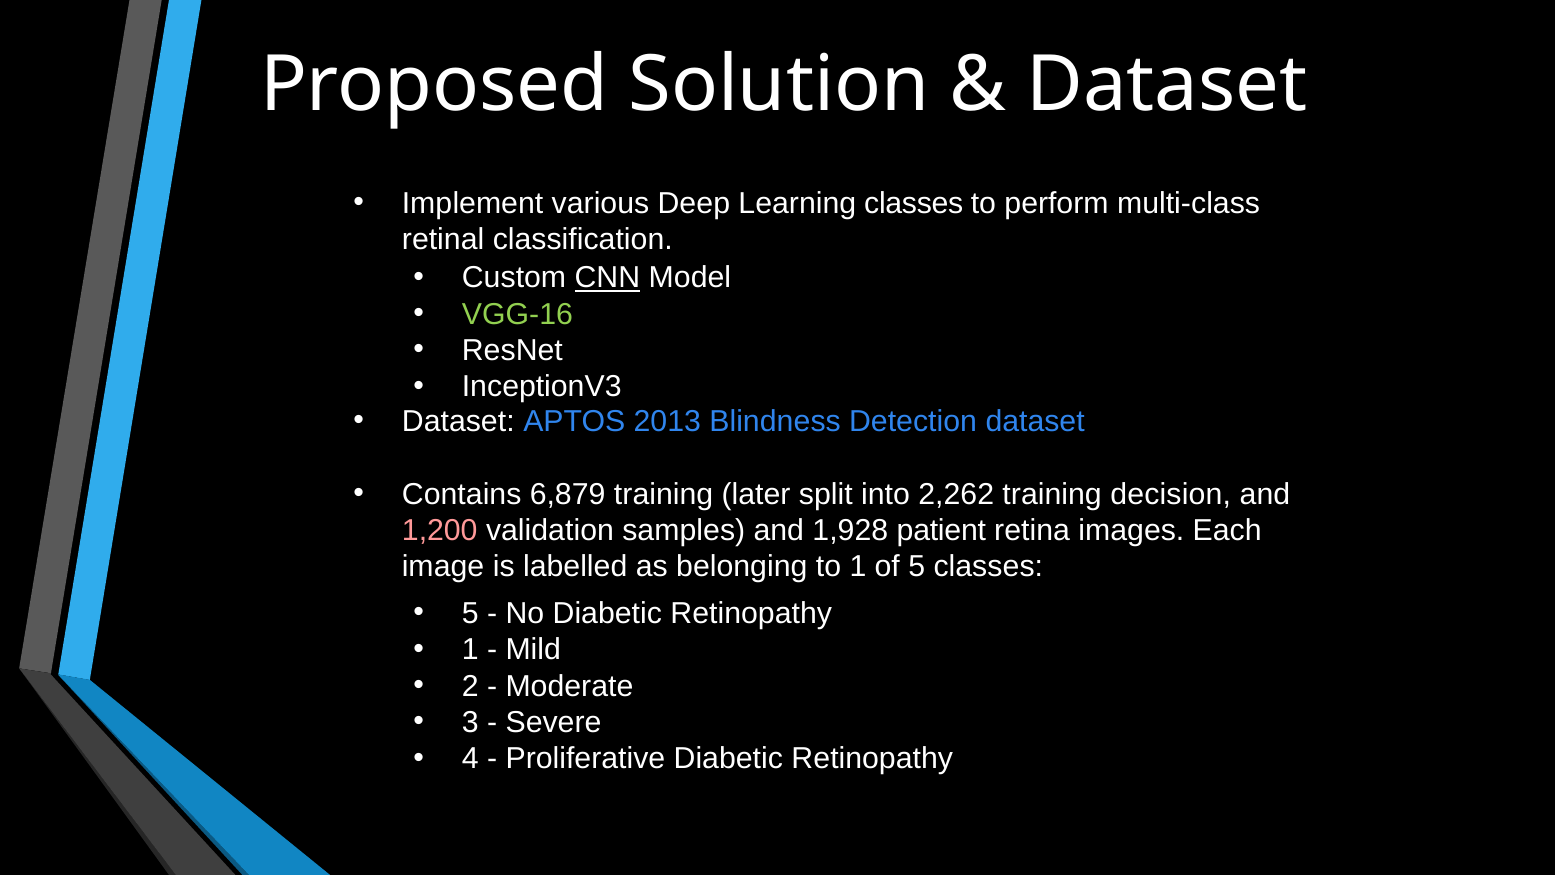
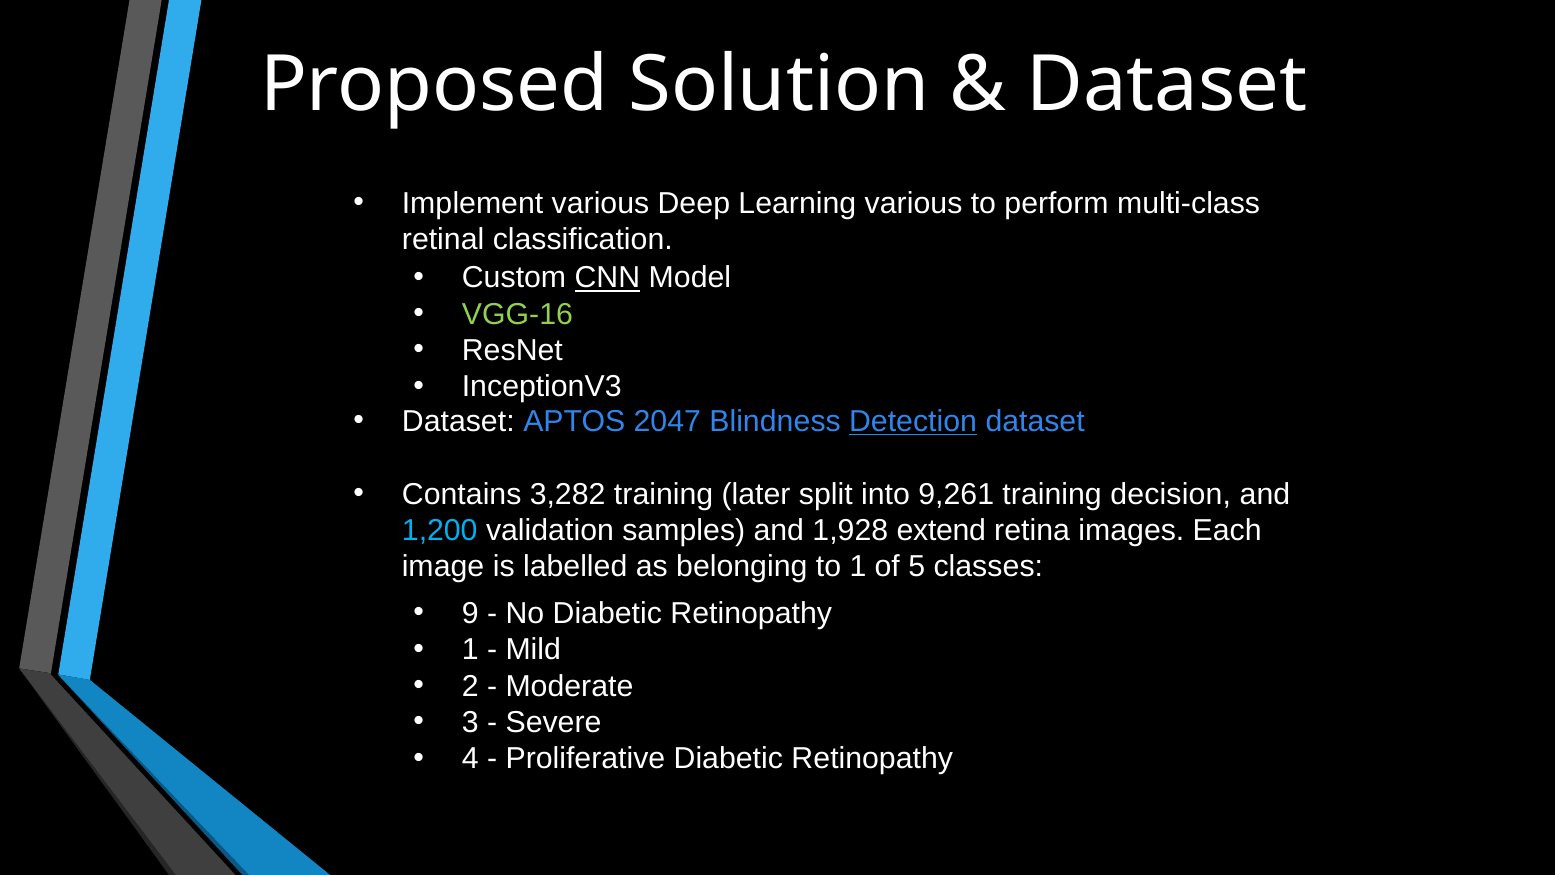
Learning classes: classes -> various (914, 203)
2013: 2013 -> 2047 (667, 421)
Detection underline: none -> present (913, 421)
6,879: 6,879 -> 3,282 (568, 494)
2,262: 2,262 -> 9,261 (956, 494)
1,200 colour: pink -> light blue (440, 530)
patient: patient -> extend (941, 530)
5: 5 -> 9 (470, 613)
